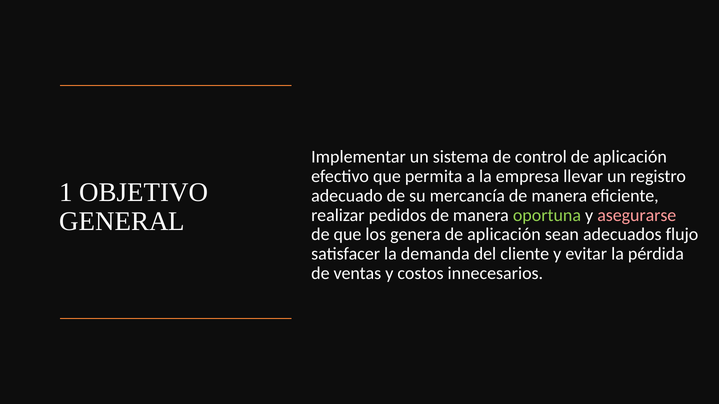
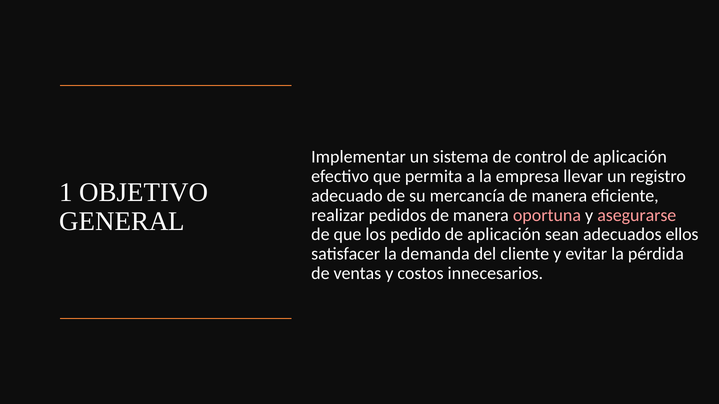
oportuna colour: light green -> pink (547, 215)
genera: genera -> pedido (415, 235)
flujo: flujo -> ellos (682, 235)
